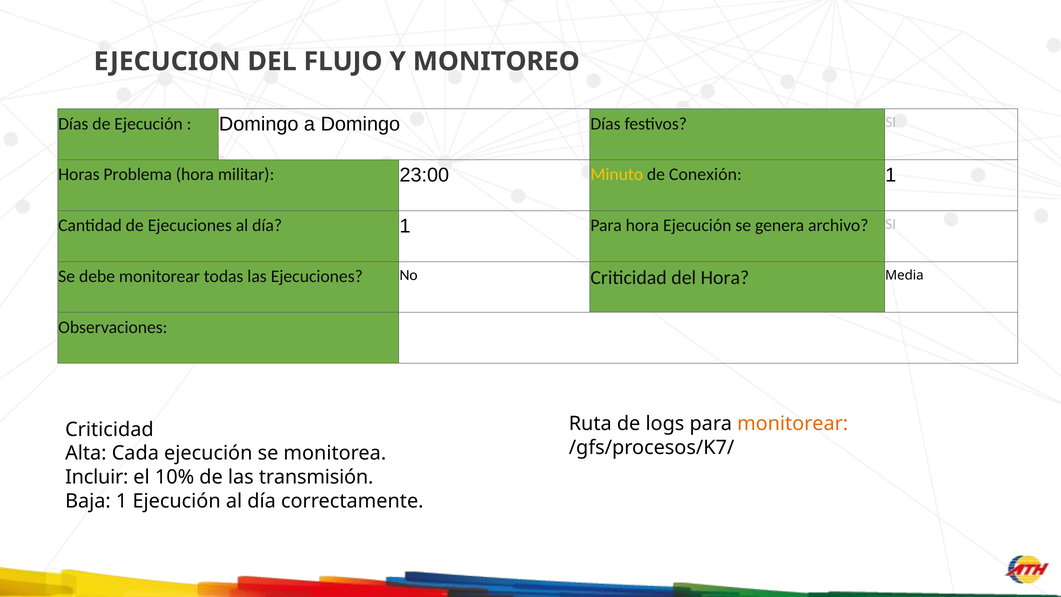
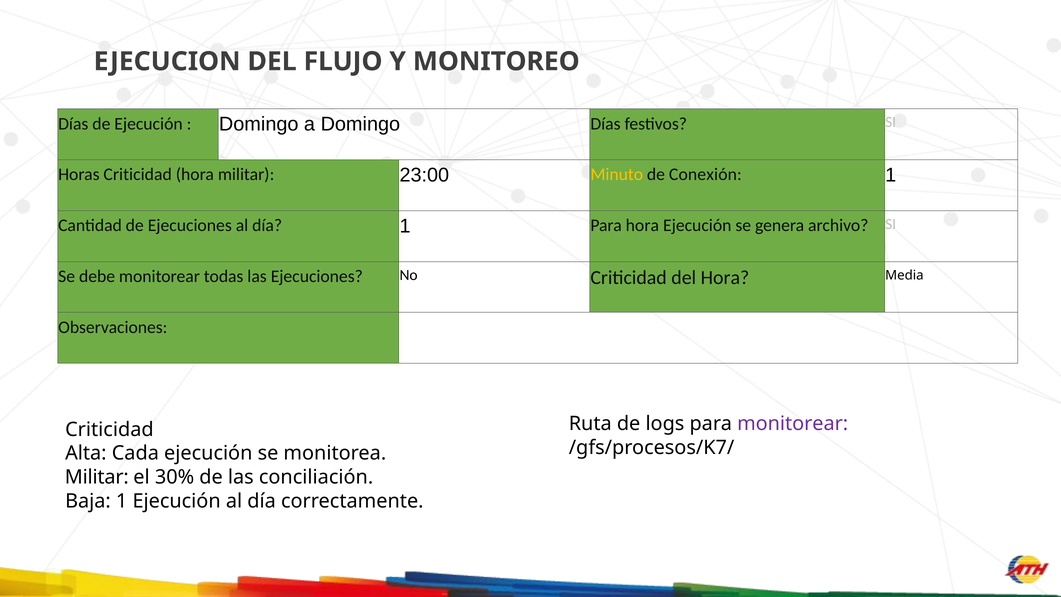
Horas Problema: Problema -> Criticidad (138, 175)
monitorear colour: orange -> purple (793, 424)
Incluir: Incluir -> Militar (97, 477)
10%: 10% -> 30% (175, 477)
transmisión: transmisión -> conciliación (316, 477)
